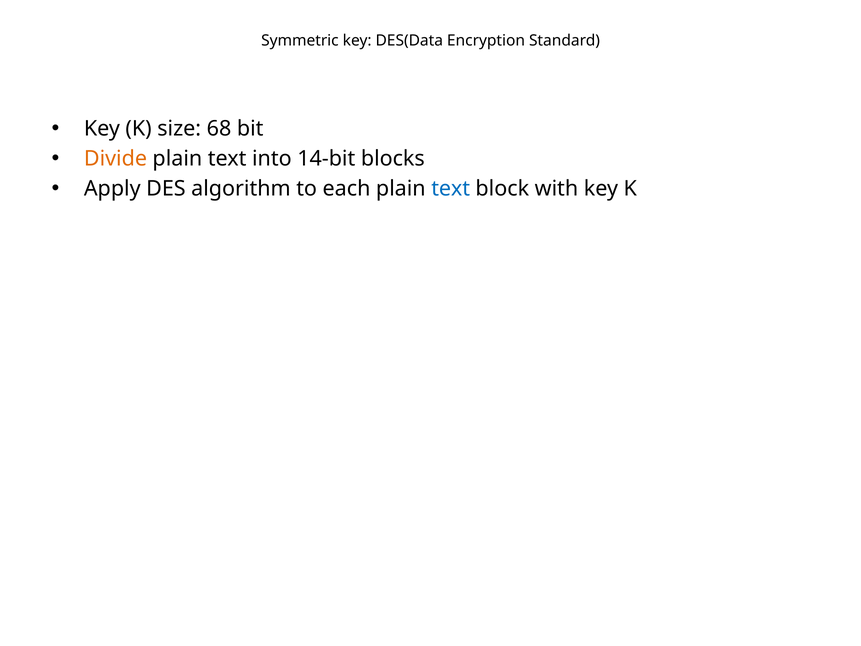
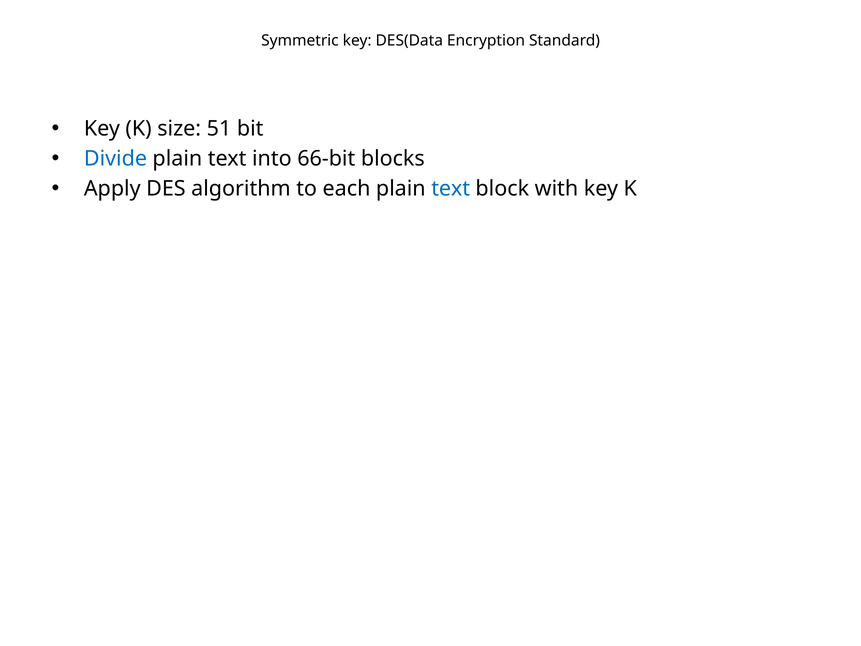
68: 68 -> 51 (219, 129)
Divide colour: orange -> blue (115, 159)
14-bit: 14-bit -> 66-bit (326, 159)
